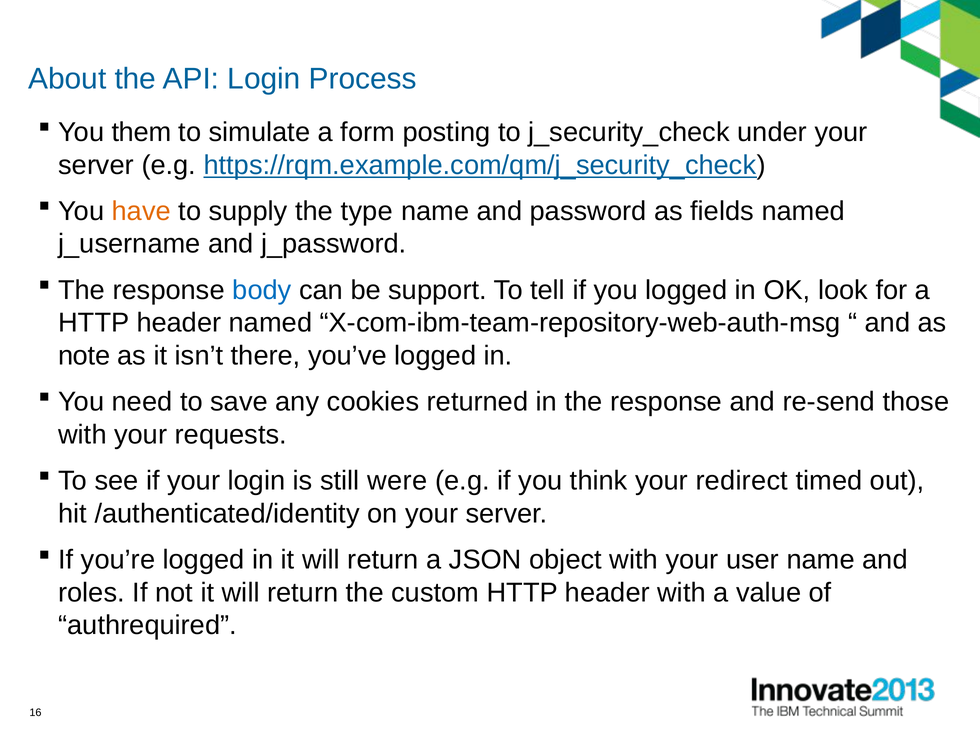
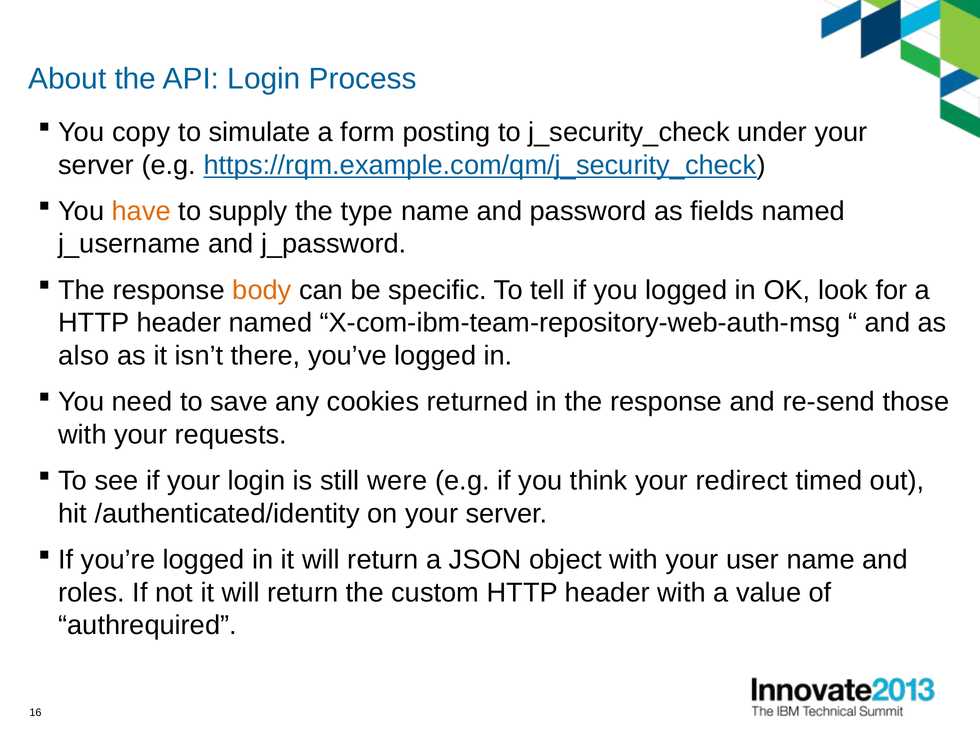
them: them -> copy (141, 132)
body colour: blue -> orange (262, 290)
support: support -> specific (438, 290)
note: note -> also (84, 356)
